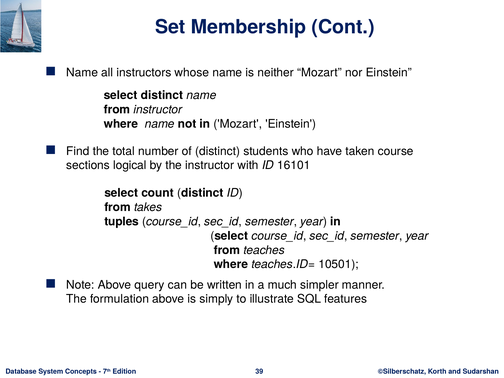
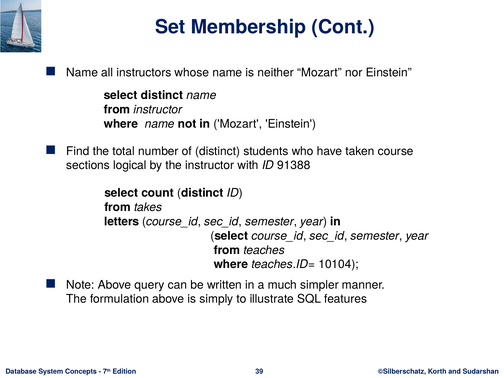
16101: 16101 -> 91388 (294, 165)
tuples: tuples -> letters (122, 222)
10501: 10501 -> 10104 (339, 264)
